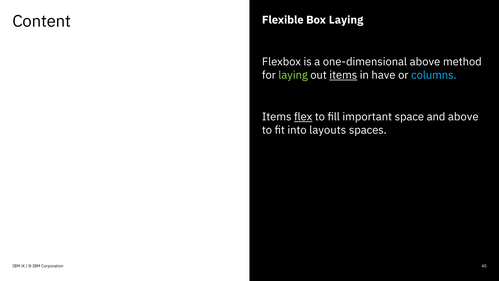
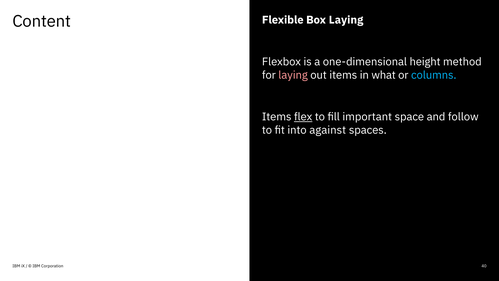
one-dimensional above: above -> height (425, 62)
laying colour: light green -> pink (293, 75)
items underline: present -> none (343, 75)
have: have -> what (384, 75)
and above: above -> follow (463, 117)
layouts: layouts -> against (328, 130)
